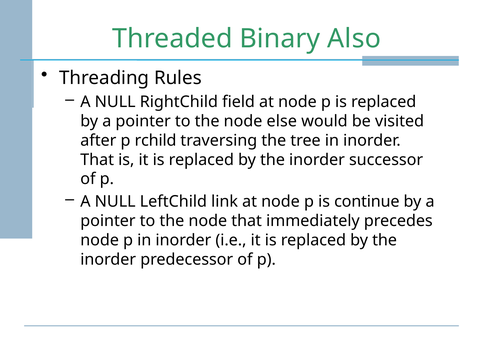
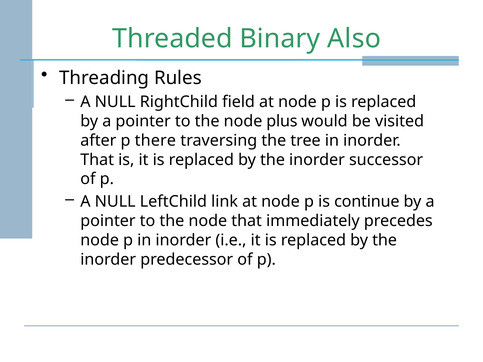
else: else -> plus (282, 121)
rchild: rchild -> there (155, 140)
